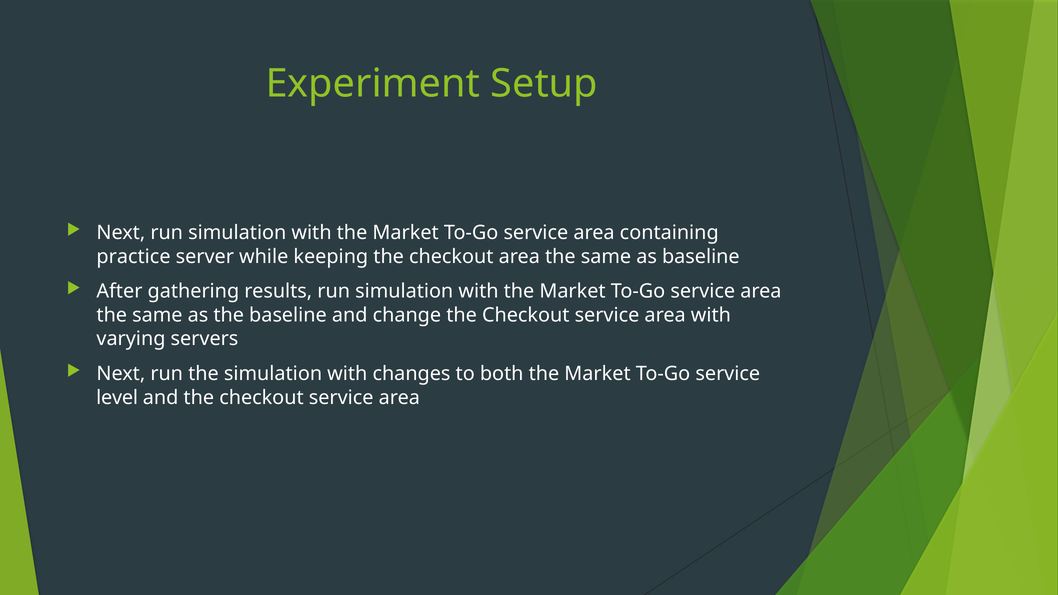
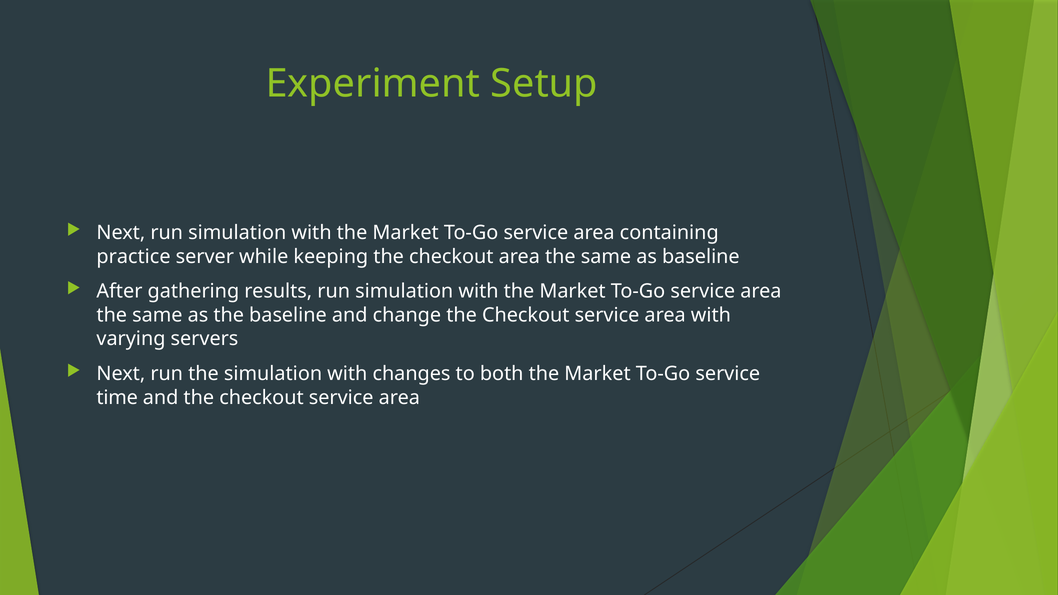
level: level -> time (117, 398)
